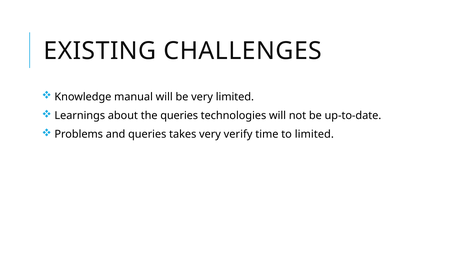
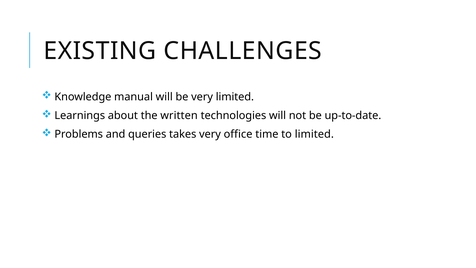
the queries: queries -> written (179, 116)
verify: verify -> office (238, 134)
